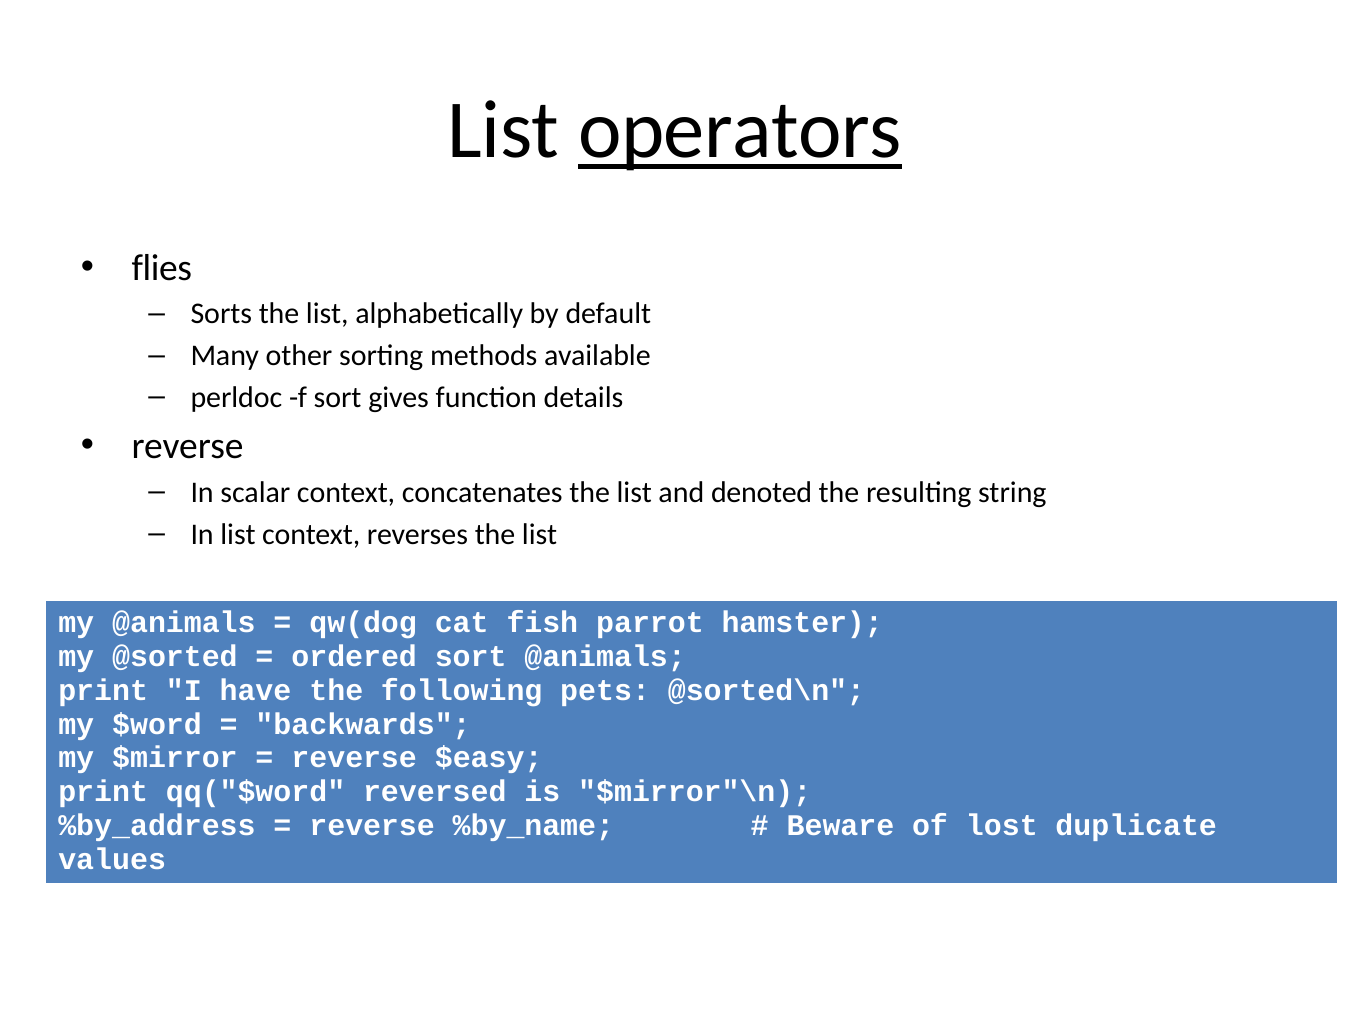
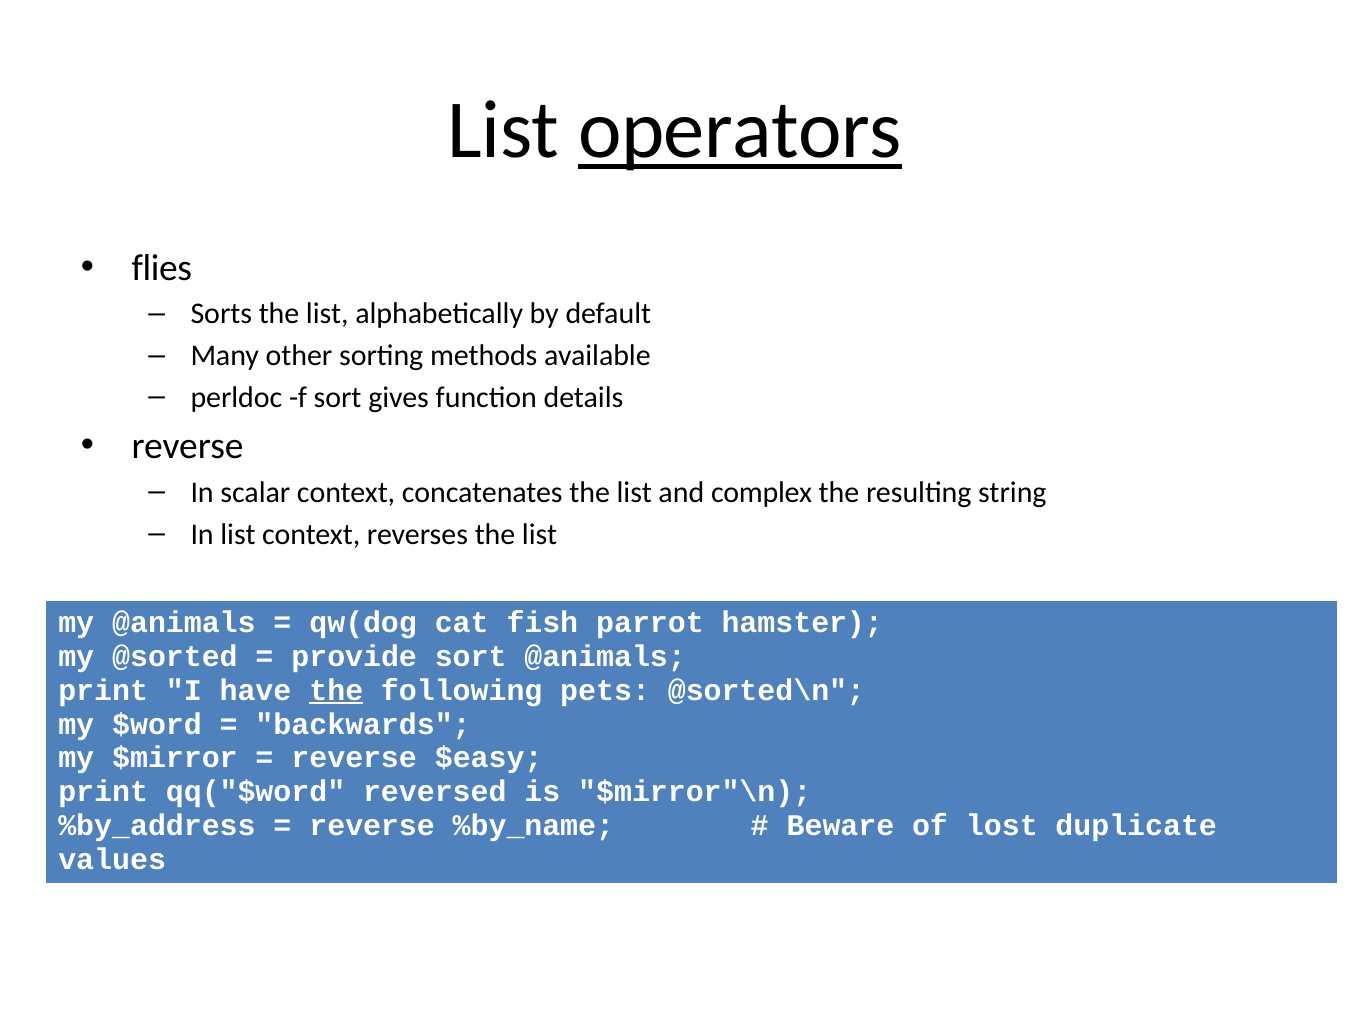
denoted: denoted -> complex (762, 492)
ordered: ordered -> provide (354, 656)
the underline: none -> present (336, 690)
